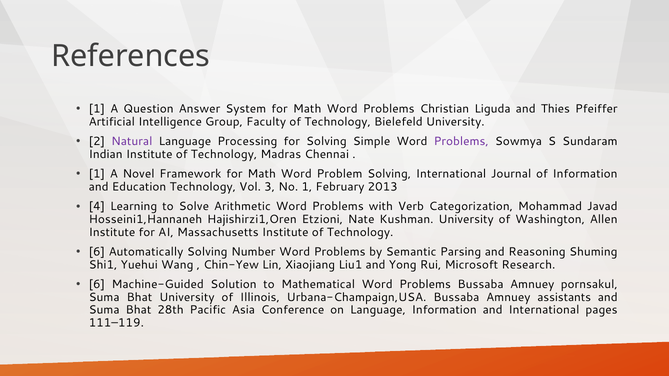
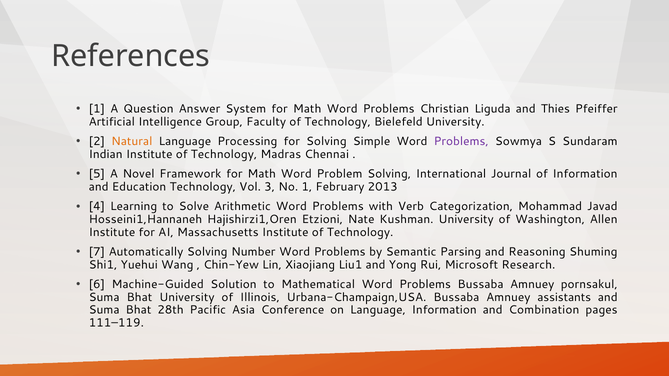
Natural colour: purple -> orange (132, 142)
1: 1 -> 5 (97, 174)
6: 6 -> 7 (97, 252)
and International: International -> Combination (544, 310)
